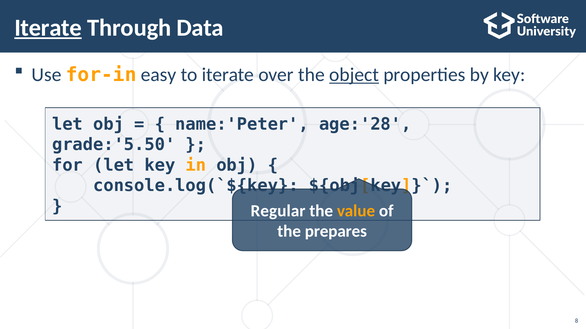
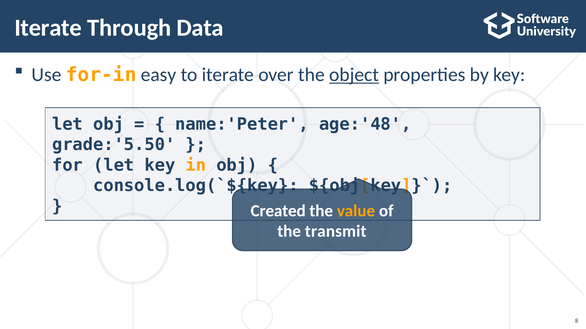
Iterate underline: present -> none (48, 28)
age:'28: age:'28 -> age:'48 (365, 124)
Regular: Regular -> Created (278, 211)
prepares: prepares -> transmit (336, 232)
